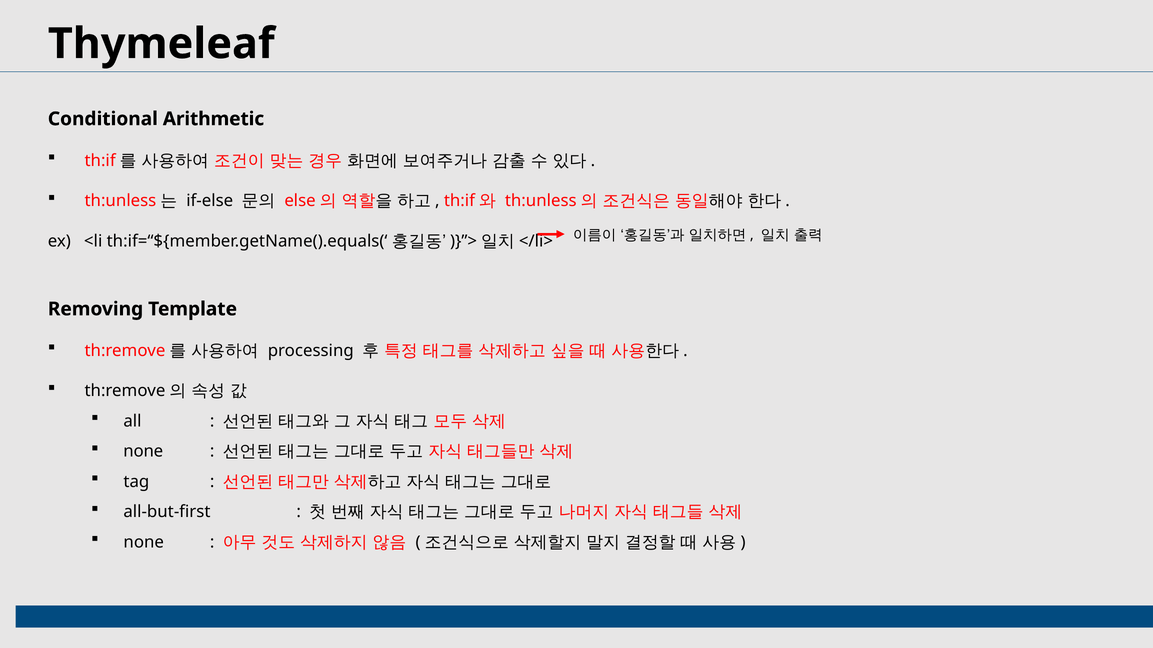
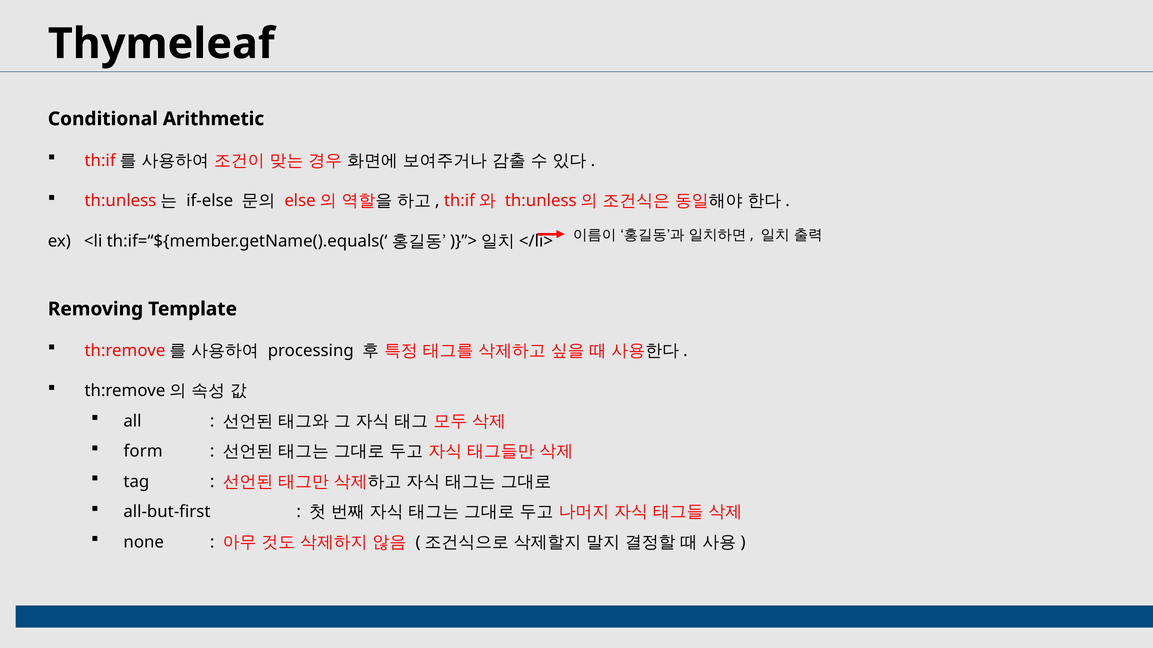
none: none -> form (143, 452)
